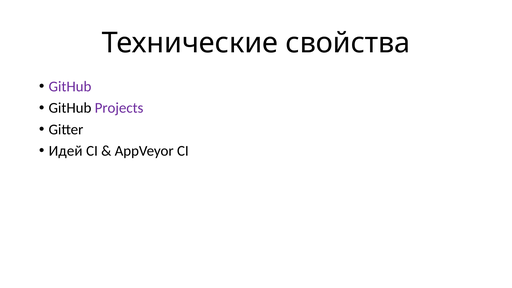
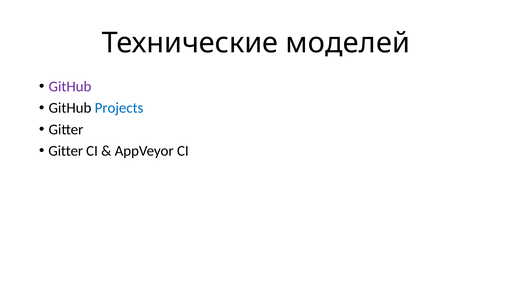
свойства: свойства -> моделей (348, 43)
Projects colour: purple -> blue (119, 108)
Идей: Идей -> Gitter (66, 151)
